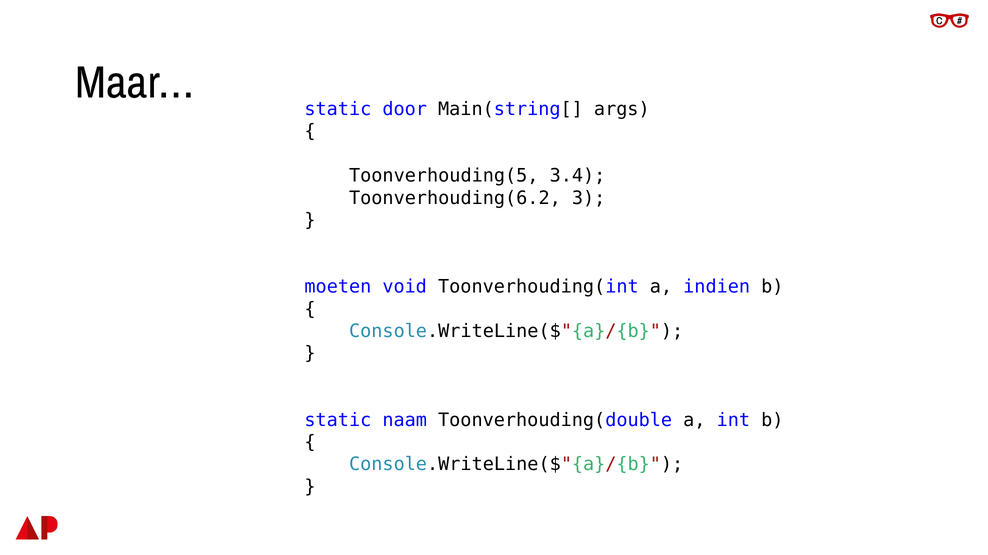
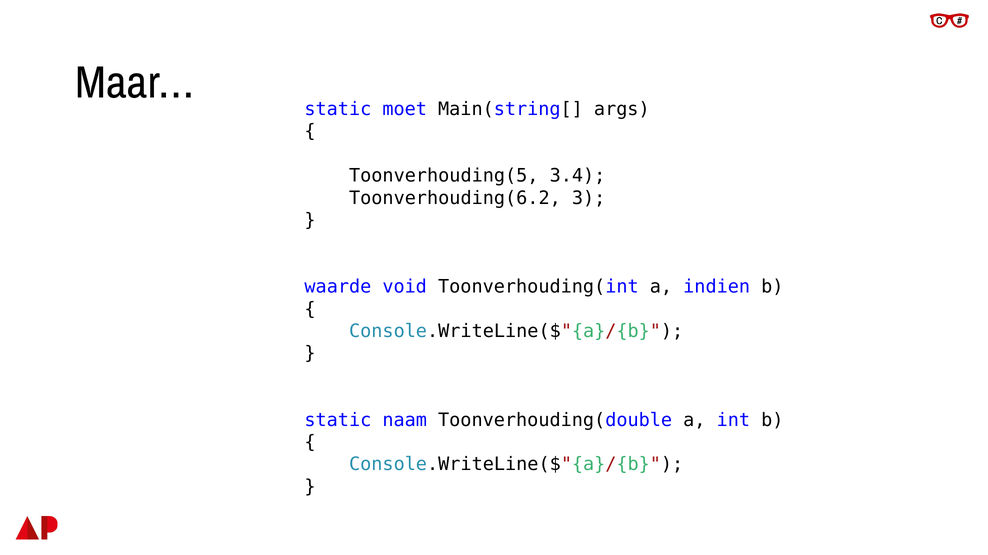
door: door -> moet (405, 109)
moeten: moeten -> waarde (338, 287)
